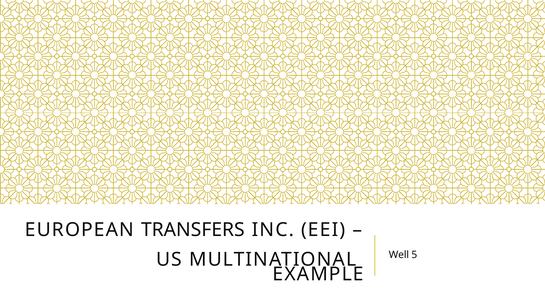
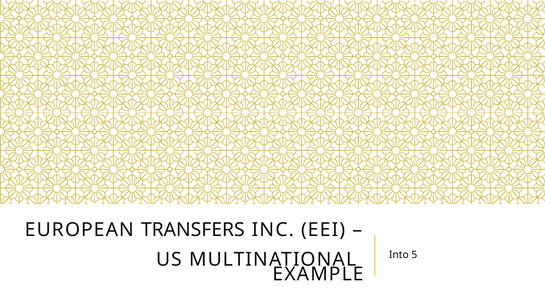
Well: Well -> Into (399, 255)
